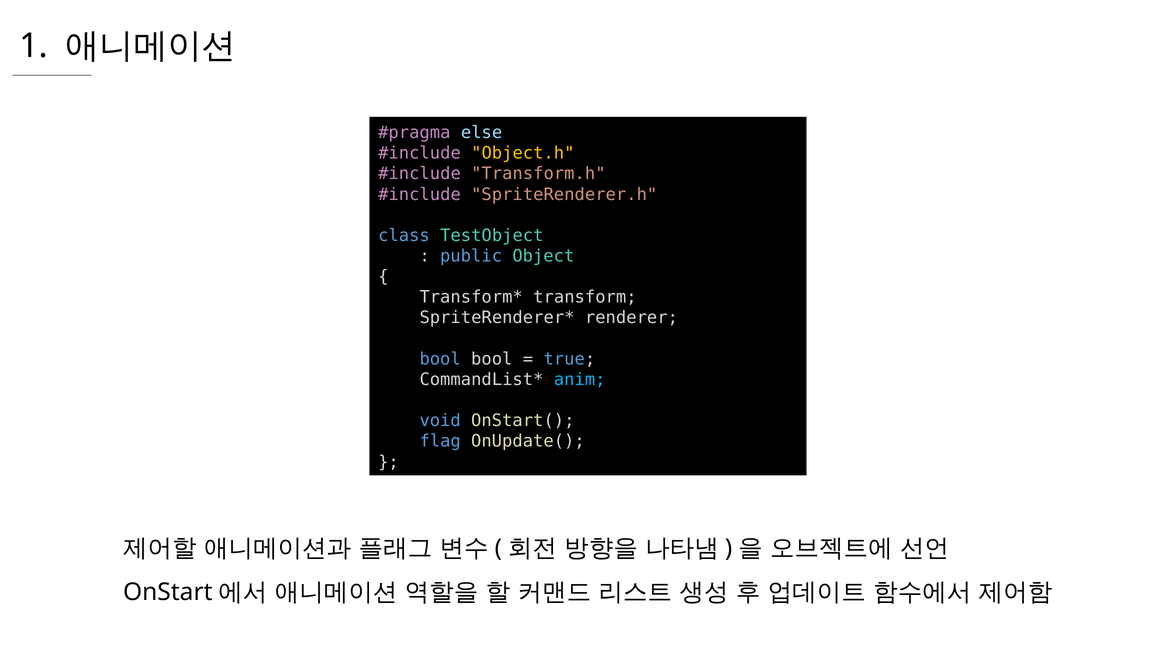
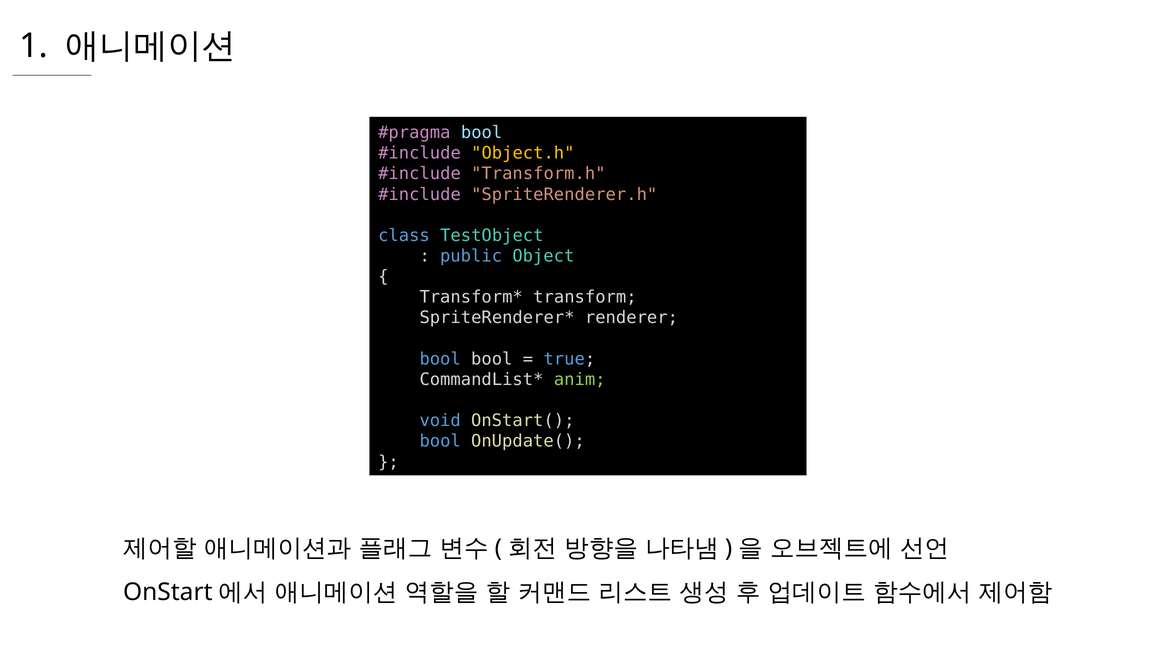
else: else -> bool (482, 133)
anim colour: light blue -> light green (580, 380)
flag: flag -> bool (440, 442)
